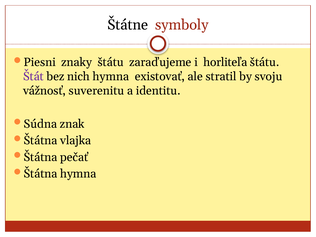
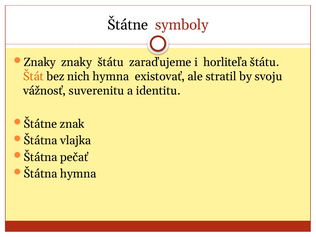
Piesni: Piesni -> Znaky (40, 62)
Štát colour: purple -> orange (33, 77)
Súdna: Súdna -> Štátne (40, 124)
